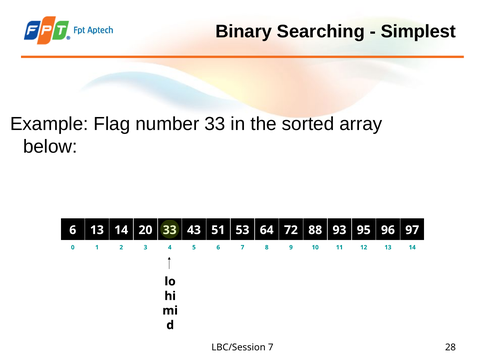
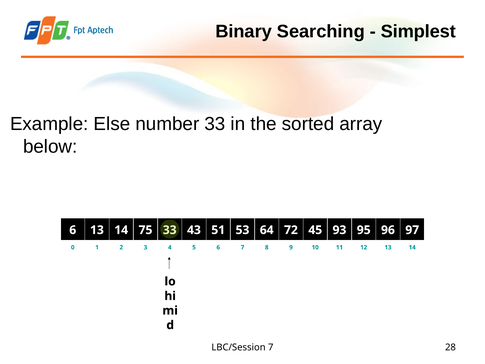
Flag: Flag -> Else (112, 124)
20: 20 -> 75 (145, 230)
88: 88 -> 45 (315, 230)
